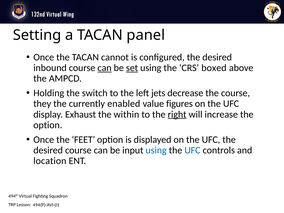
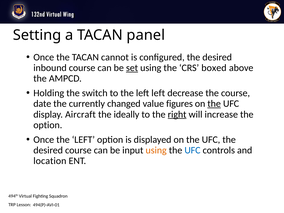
can underline: present -> none (105, 68)
left jets: jets -> left (158, 93)
they: they -> date (42, 104)
enabled: enabled -> changed (124, 104)
the underline: none -> present (214, 104)
Exhaust: Exhaust -> Aircraft (80, 114)
within: within -> ideally (127, 114)
Once the FEET: FEET -> LEFT (83, 140)
using colour: blue -> orange (156, 150)
